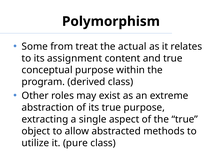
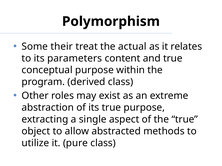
from: from -> their (62, 47)
assignment: assignment -> parameters (75, 58)
